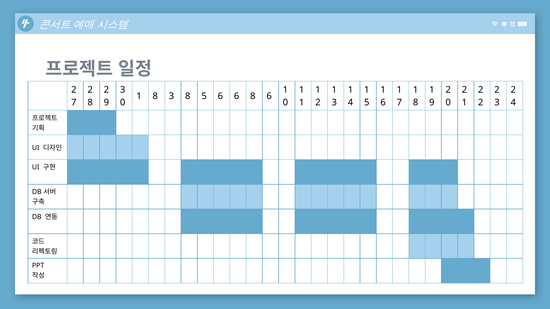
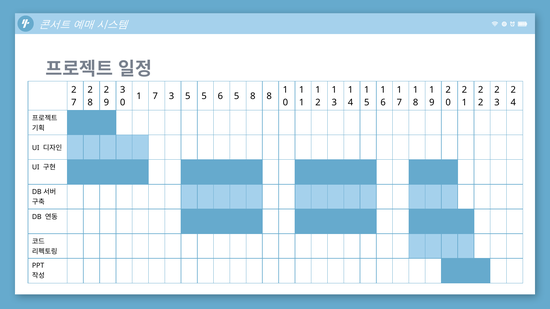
8: 8 -> 7 (155, 96)
3 8: 8 -> 5 (188, 96)
6 6: 6 -> 5 (237, 96)
8 6: 6 -> 8 (269, 96)
